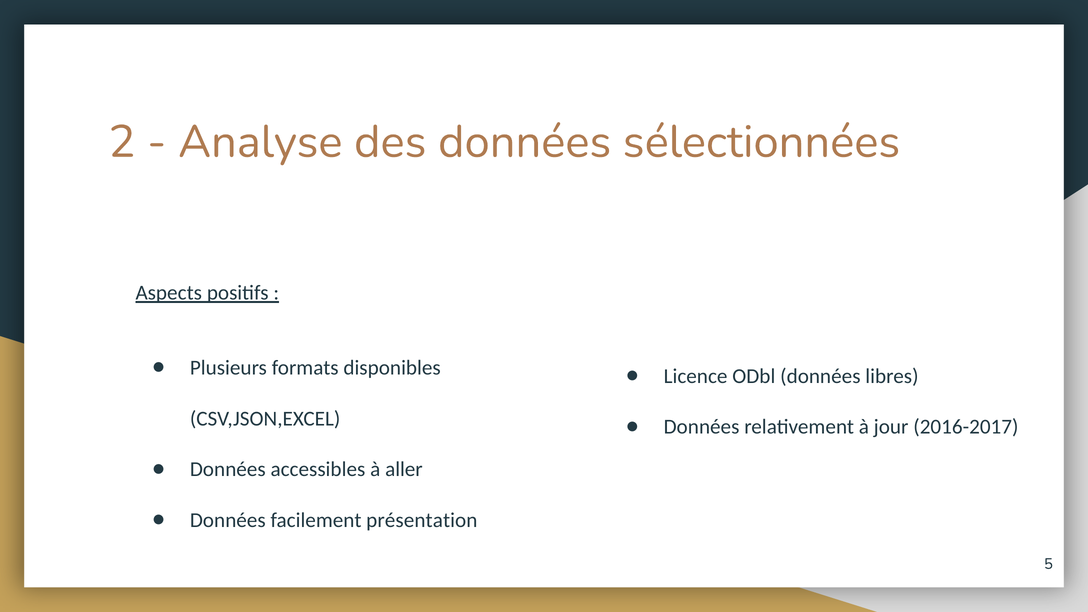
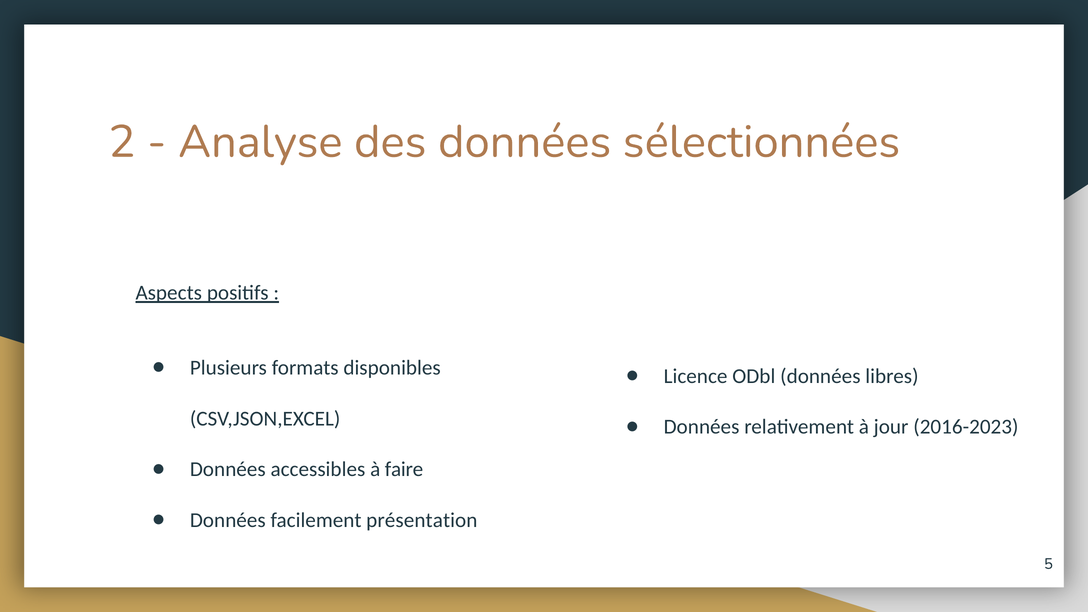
2016-2017: 2016-2017 -> 2016-2023 (966, 427)
aller: aller -> faire (404, 469)
